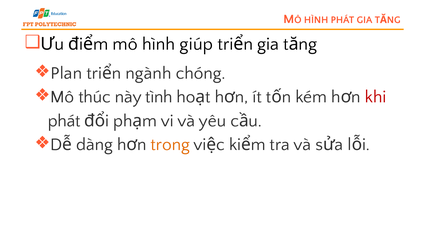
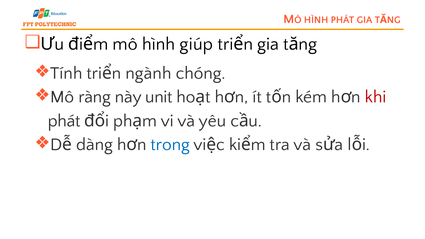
Plan: Plan -> Tính (66, 73)
thúc: thúc -> ràng (95, 97)
tình: tình -> unit (159, 97)
trong colour: orange -> blue (170, 145)
